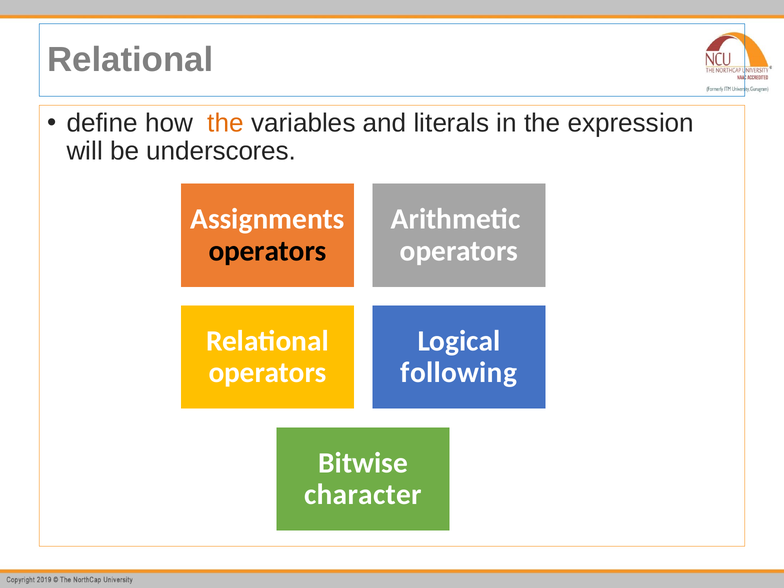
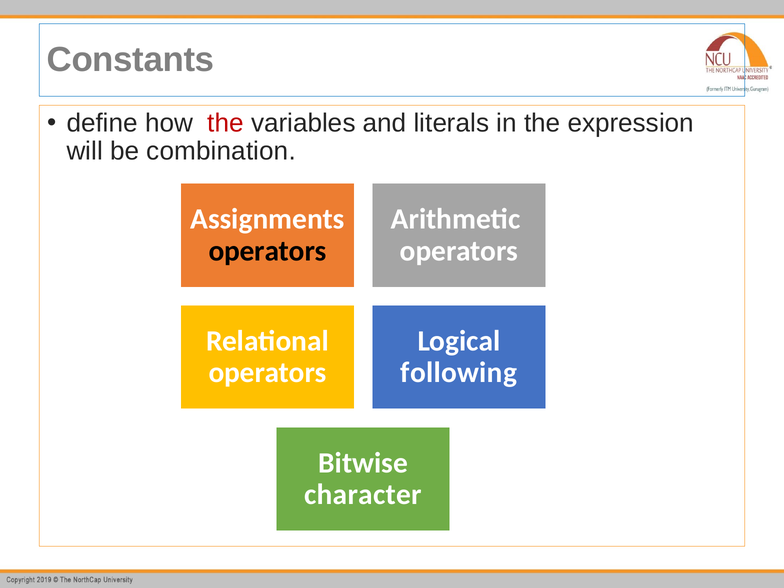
Relational: Relational -> Constants (130, 60)
the colour: orange -> red (226, 123)
underscores: underscores -> combination (221, 151)
